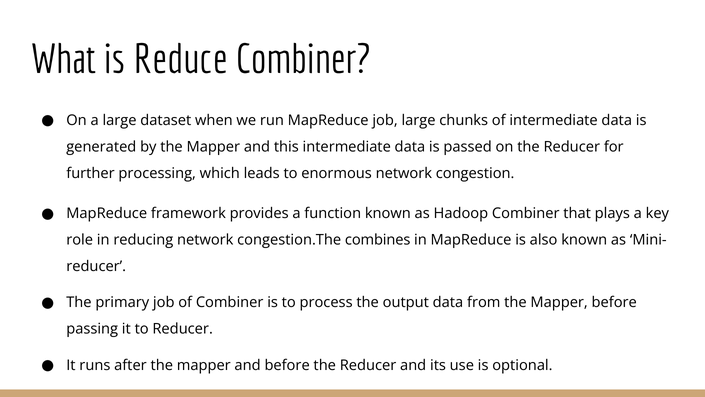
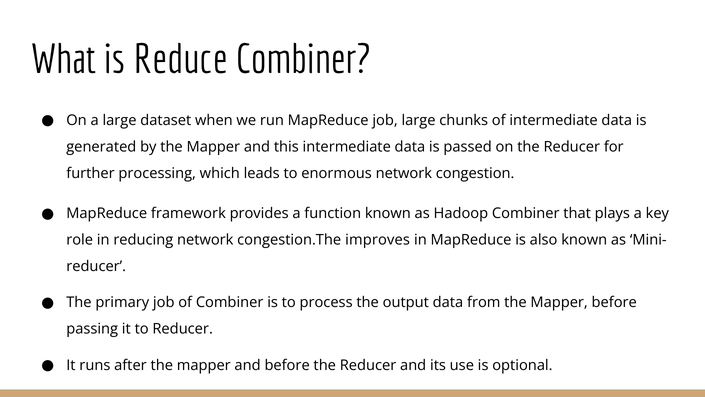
combines: combines -> improves (378, 240)
